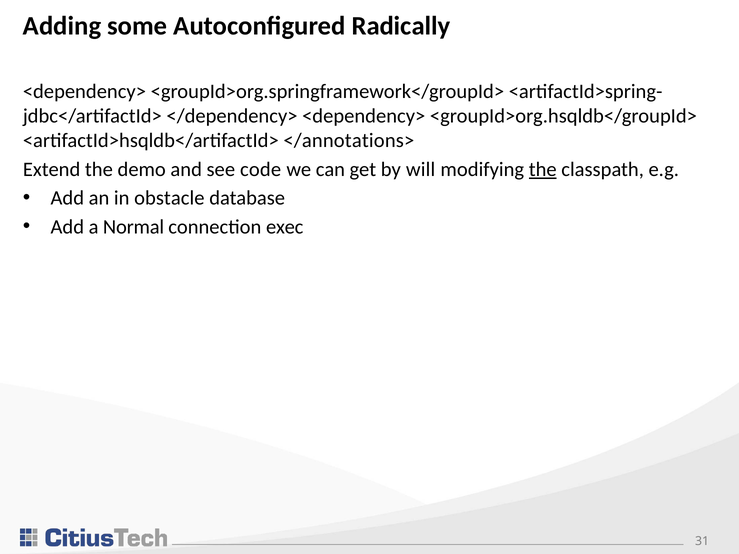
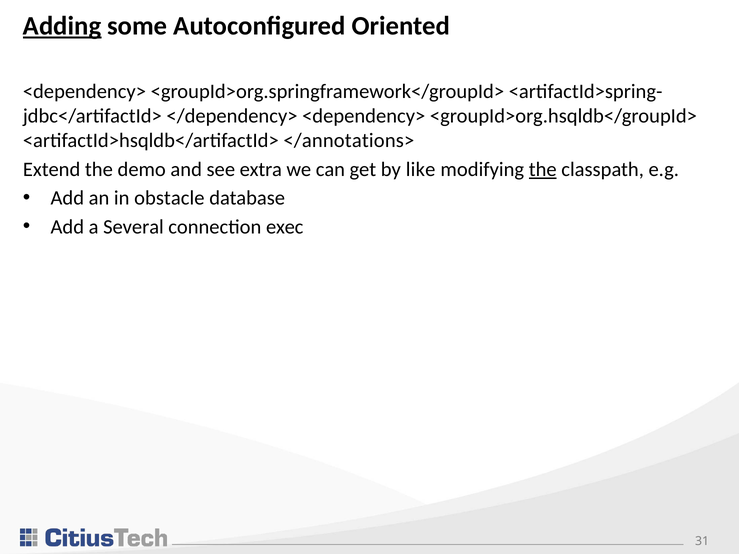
Adding underline: none -> present (62, 26)
Radically: Radically -> Oriented (401, 26)
code: code -> extra (261, 169)
will: will -> like (421, 169)
Normal: Normal -> Several (133, 227)
